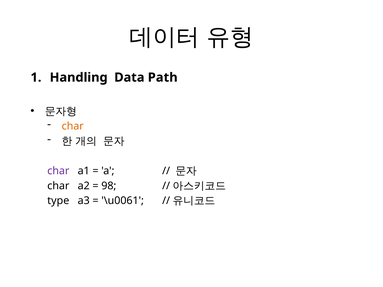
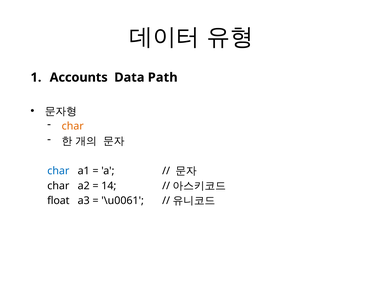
Handling: Handling -> Accounts (79, 77)
char colour: purple -> blue (58, 171)
98: 98 -> 14 (109, 186)
type: type -> float (58, 201)
